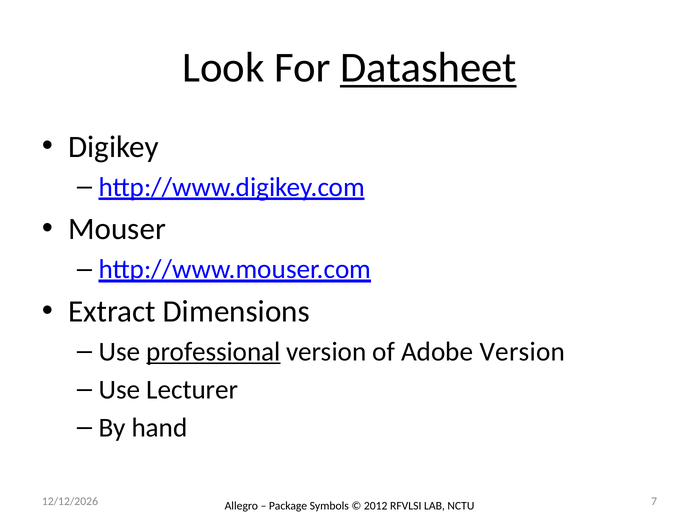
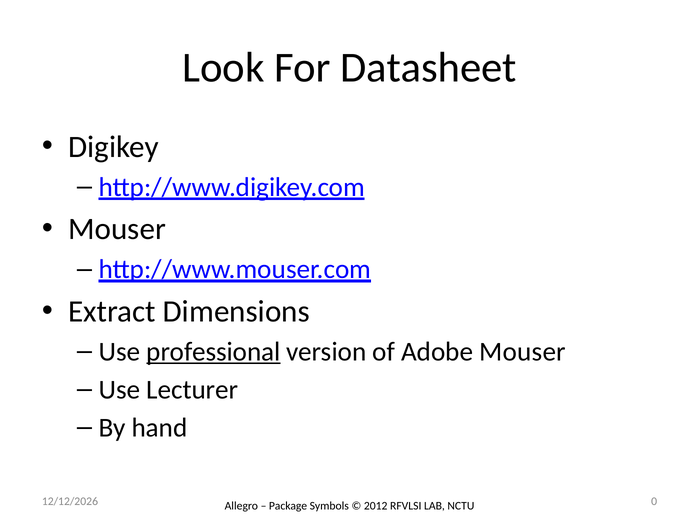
Datasheet underline: present -> none (428, 68)
Adobe Version: Version -> Mouser (523, 351)
7: 7 -> 0 (654, 501)
